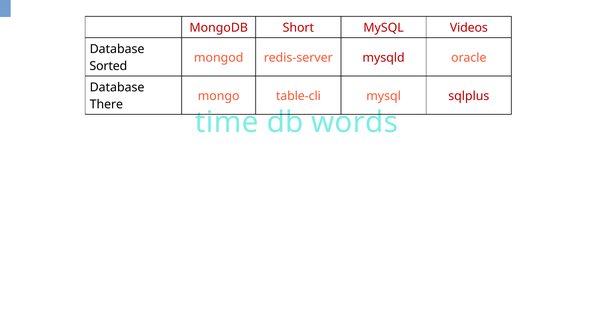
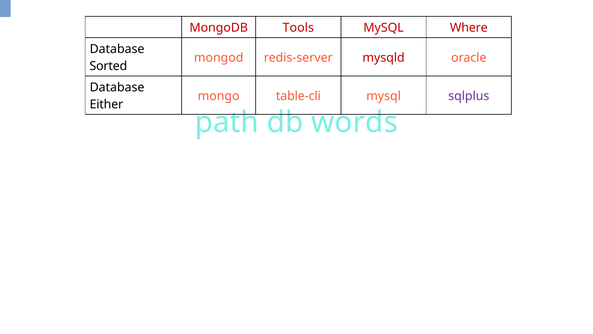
Short: Short -> Tools (298, 28)
Videos: Videos -> Where (469, 28)
sqlplus colour: red -> purple (469, 96)
There: There -> Either (106, 104)
time: time -> path (227, 122)
